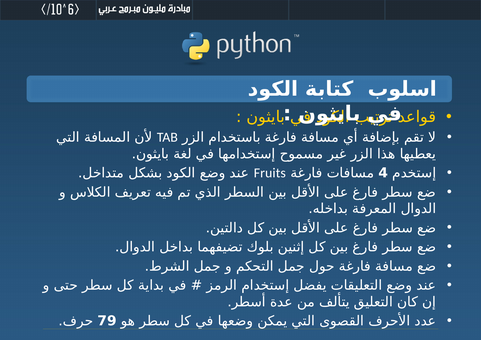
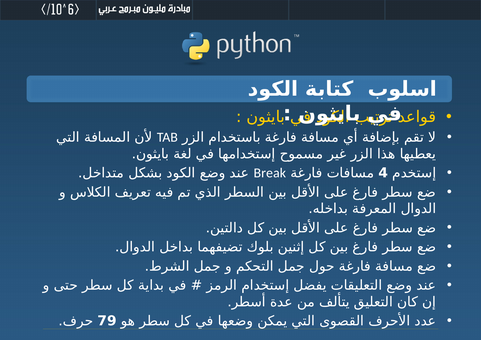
Fruits: Fruits -> Break (270, 173)
